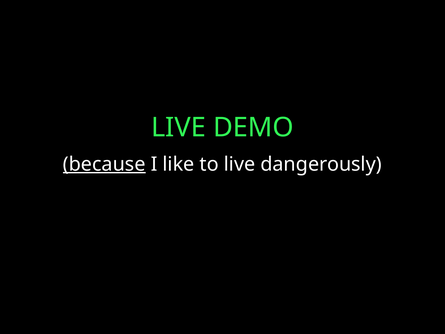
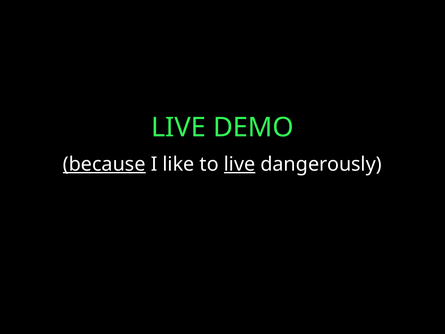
live underline: none -> present (240, 164)
